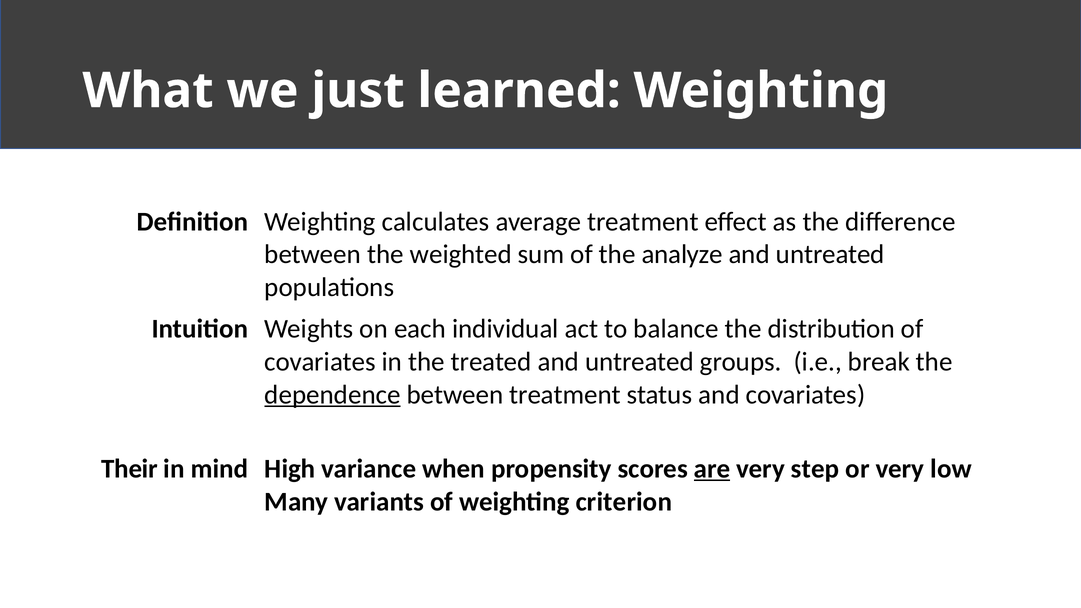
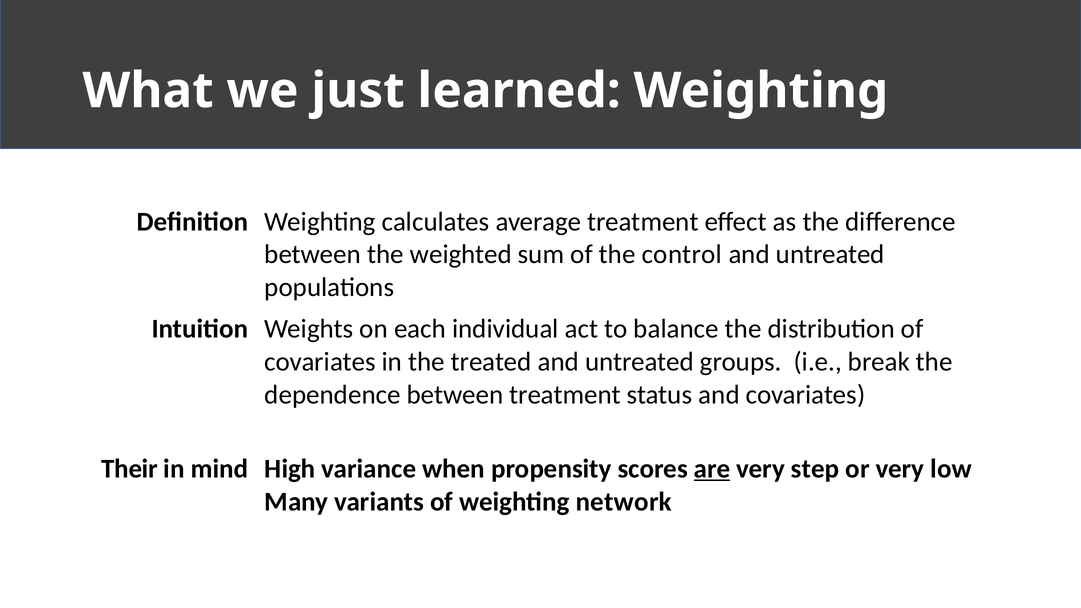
analyze: analyze -> control (682, 255)
dependence underline: present -> none (333, 395)
criterion: criterion -> network (624, 502)
